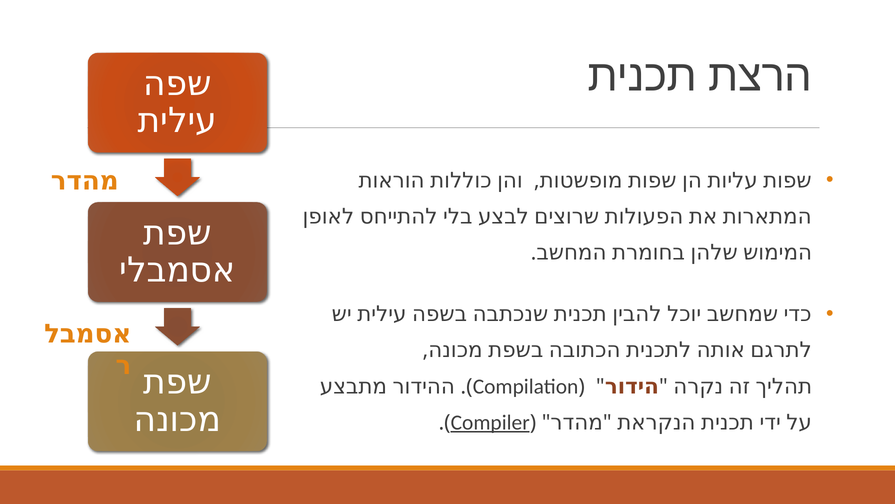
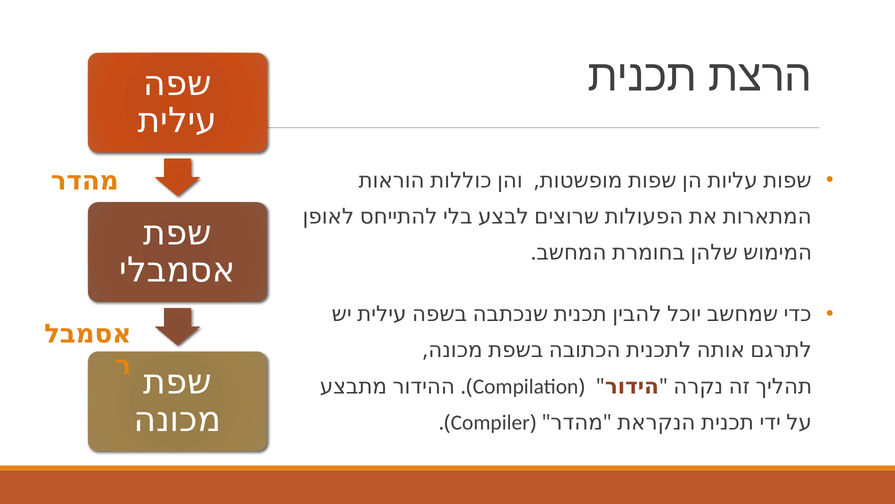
Compiler underline: present -> none (490, 422)
